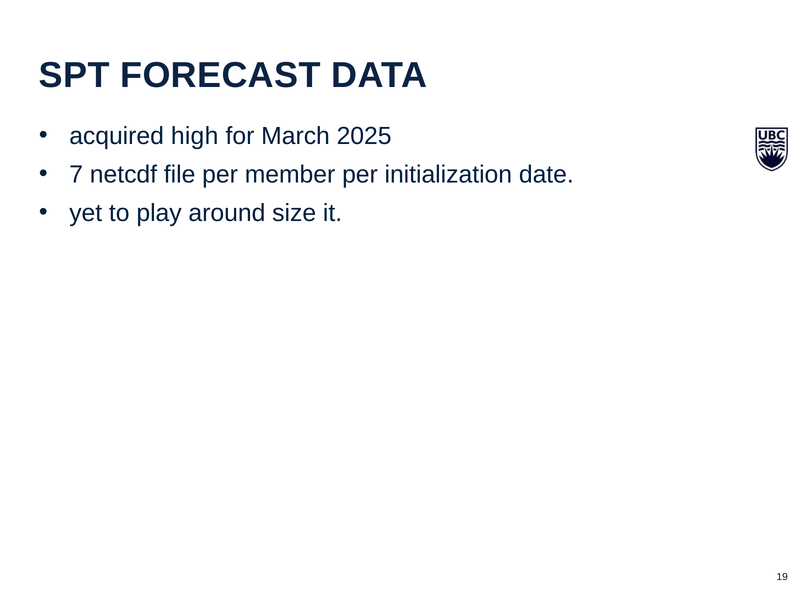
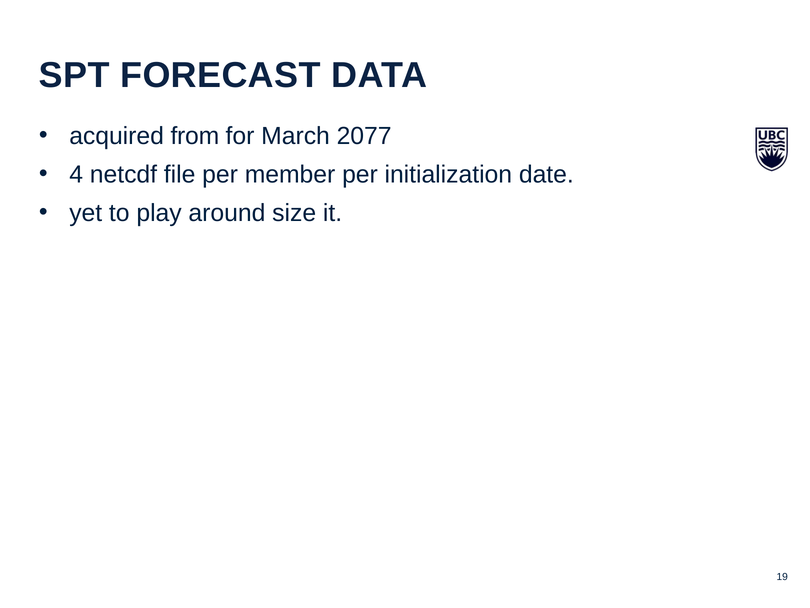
high: high -> from (195, 136)
2025: 2025 -> 2077 (364, 136)
7: 7 -> 4 (76, 174)
